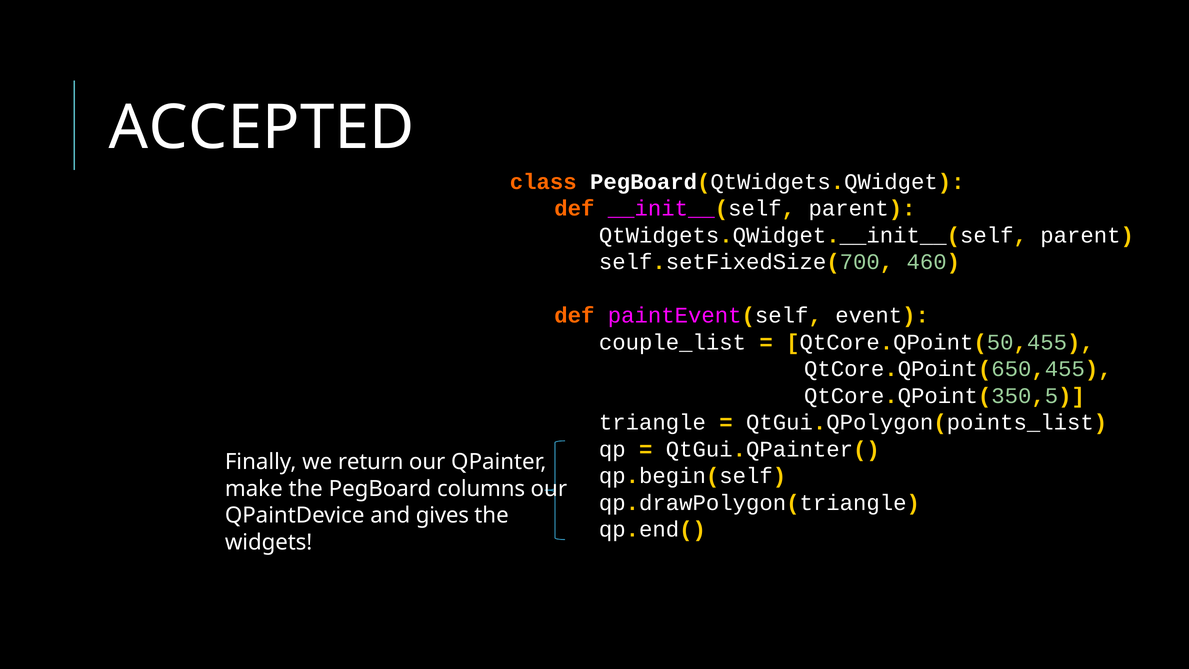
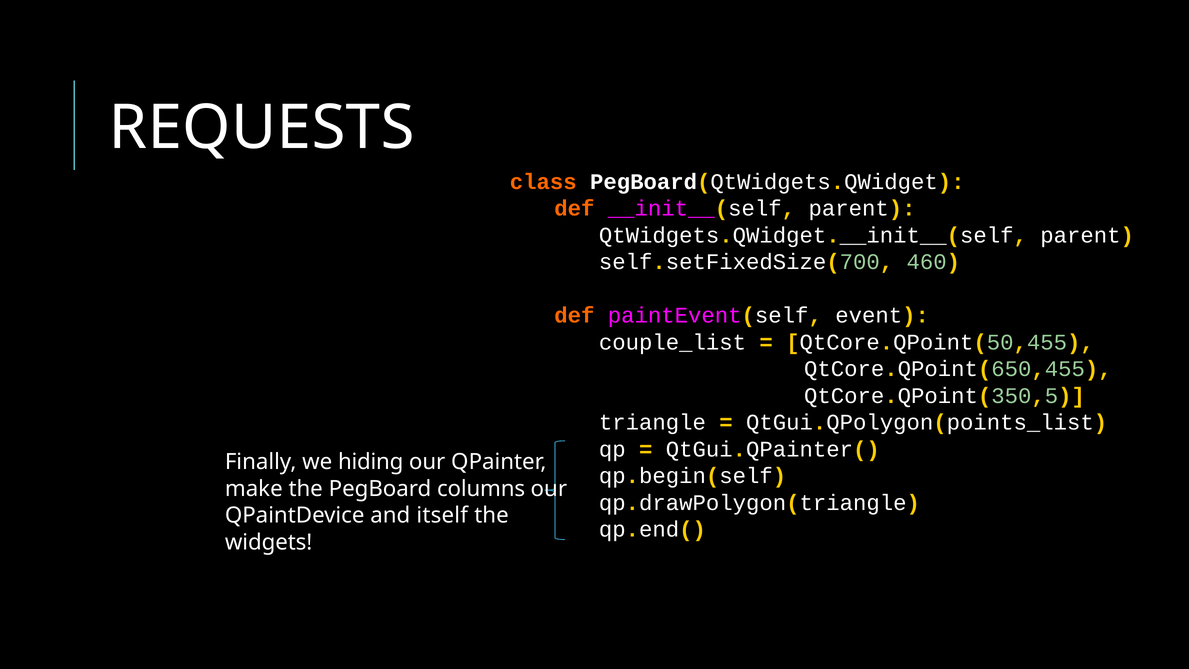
ACCEPTED: ACCEPTED -> REQUESTS (262, 128)
return: return -> hiding (371, 462)
gives: gives -> itself (442, 515)
